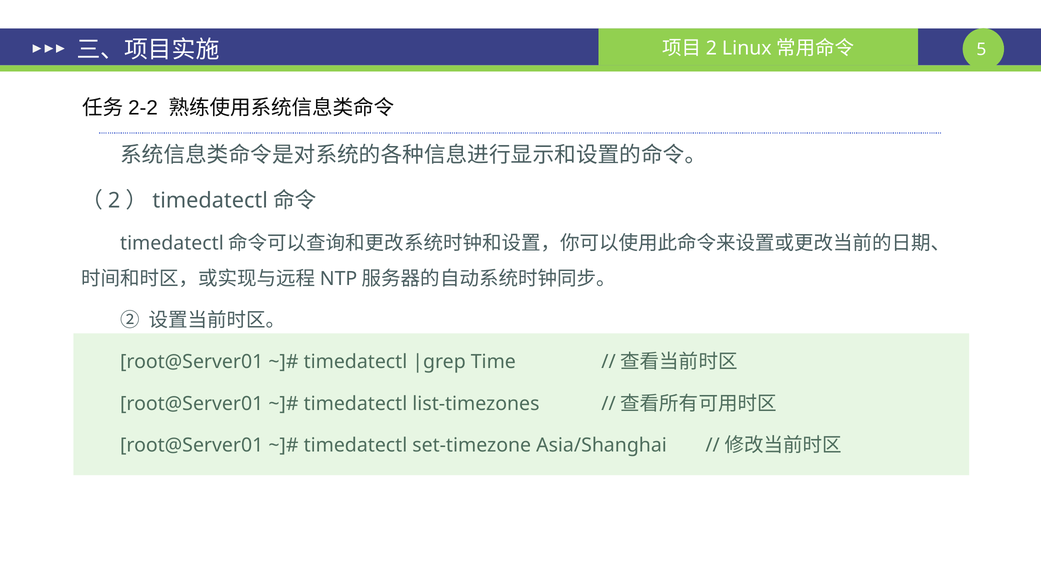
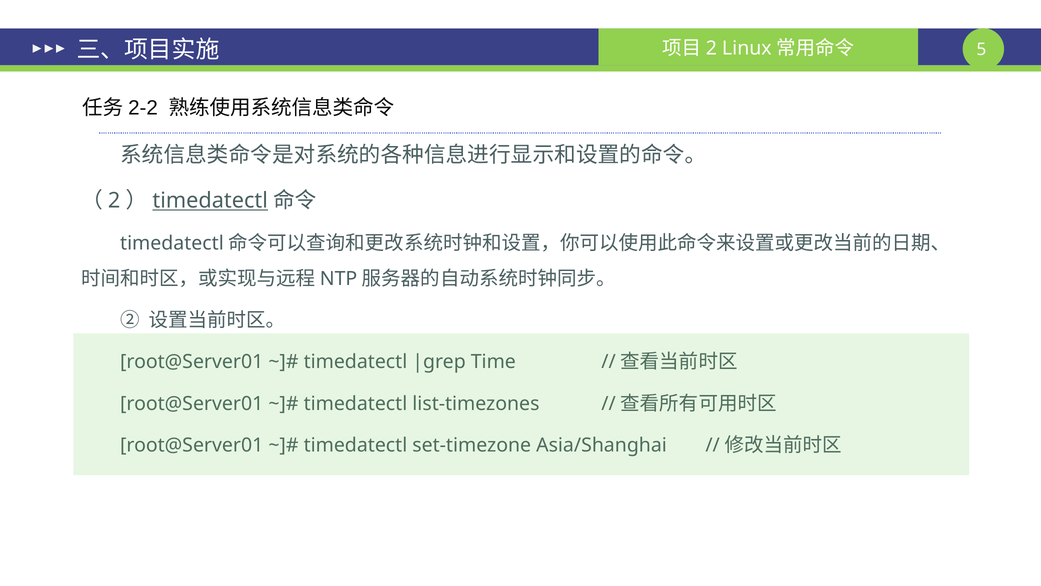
timedatectl underline: none -> present (210, 200)
